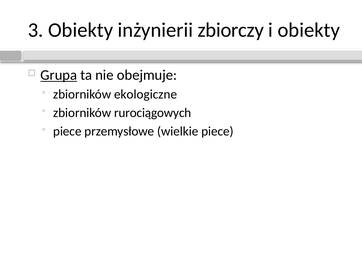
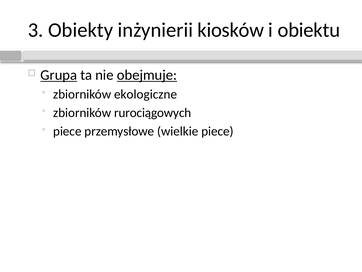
zbiorczy: zbiorczy -> kiosków (231, 30)
i obiekty: obiekty -> obiektu (309, 30)
obejmuje underline: none -> present (147, 75)
